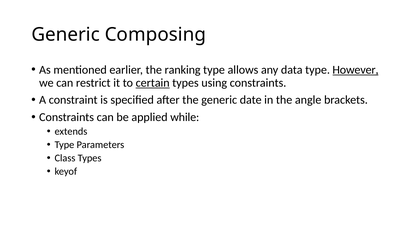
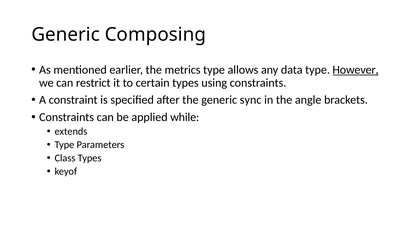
ranking: ranking -> metrics (183, 70)
certain underline: present -> none (153, 83)
date: date -> sync (251, 100)
